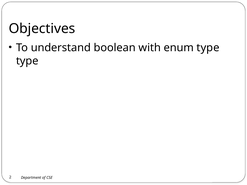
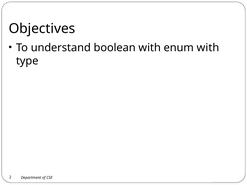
enum type: type -> with (208, 48)
